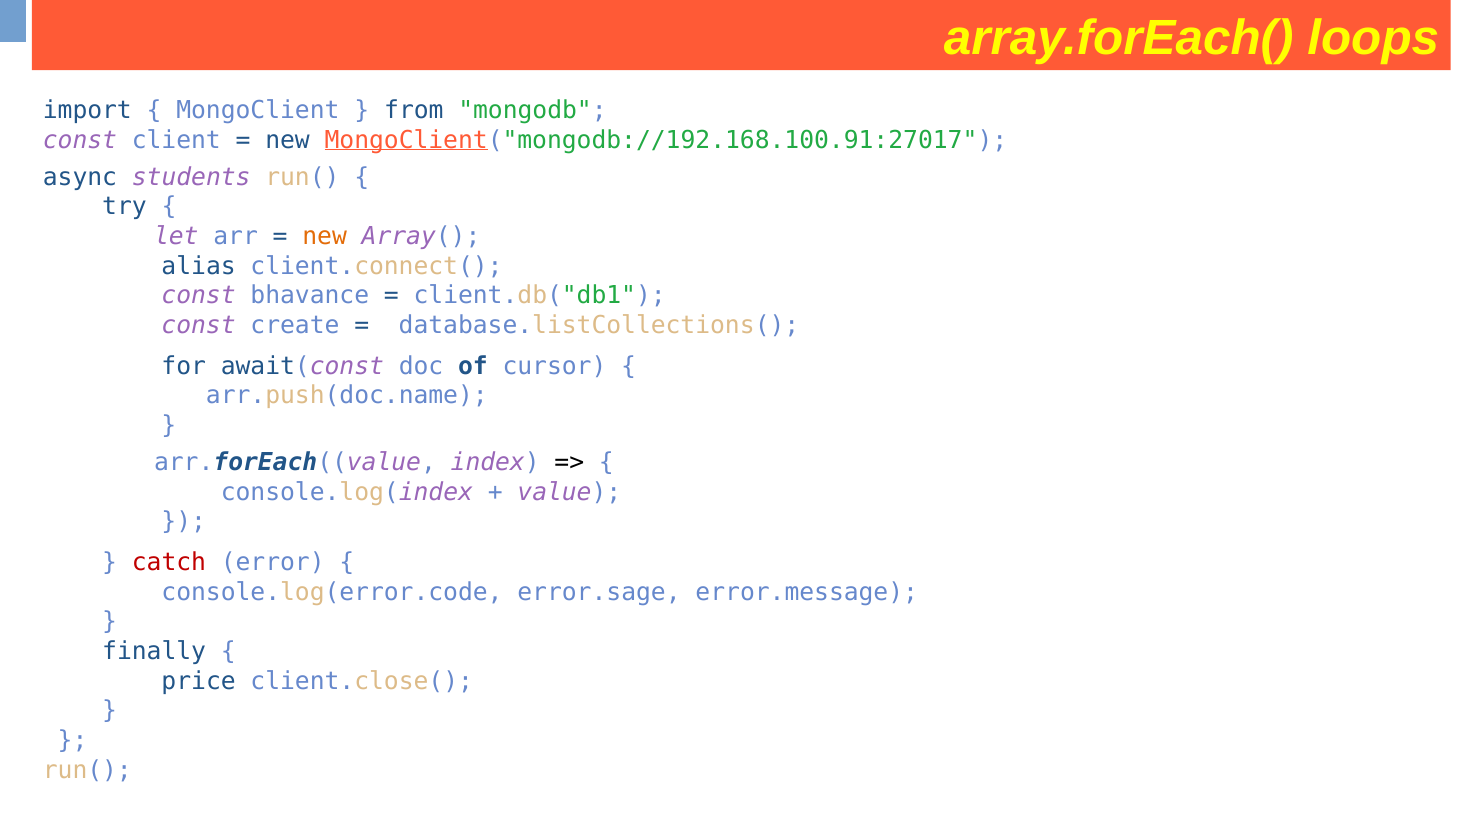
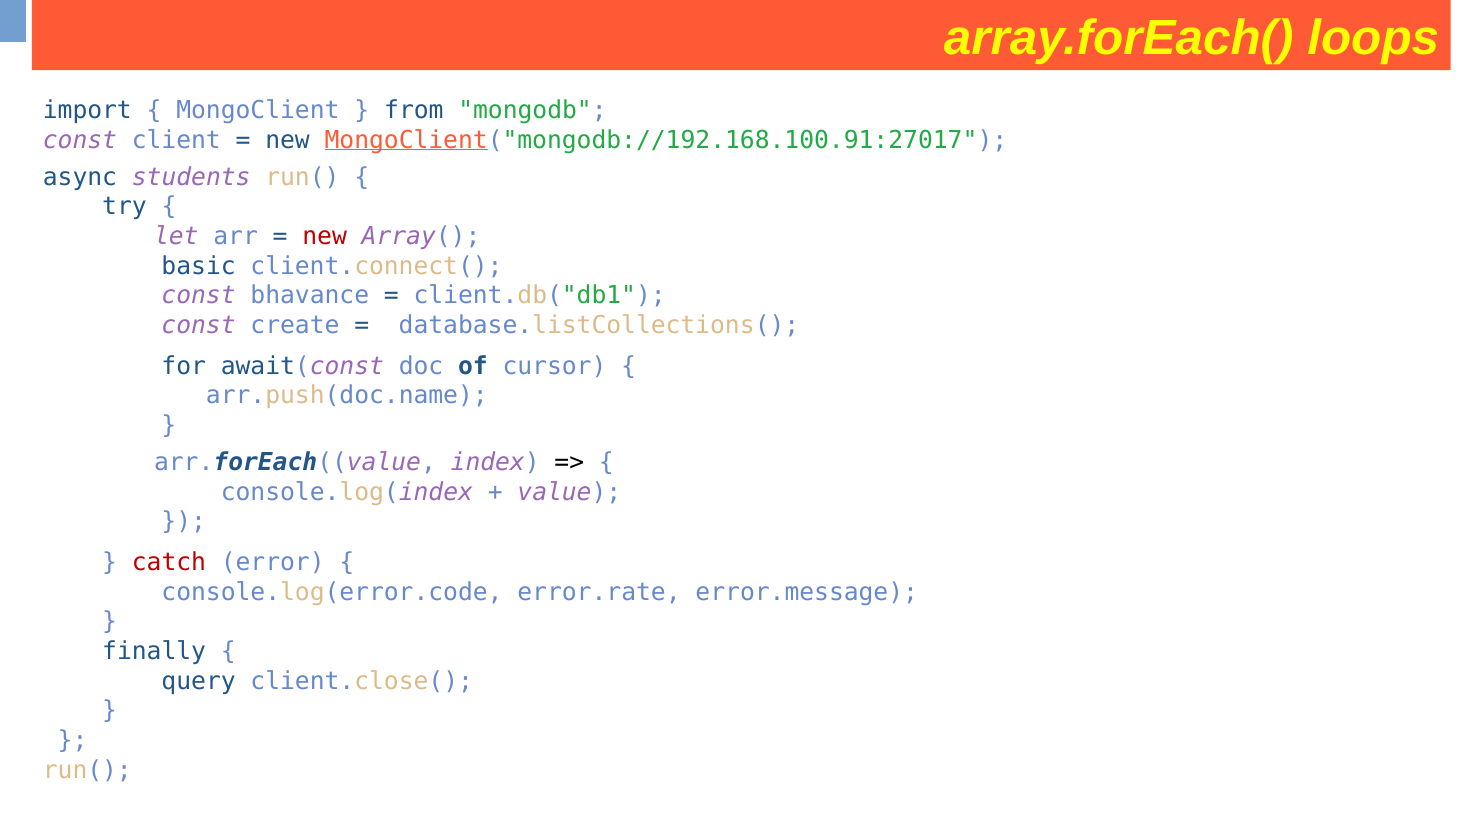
new colour: orange -> red (325, 236)
alias: alias -> basic (199, 266)
error.sage: error.sage -> error.rate (599, 592)
price: price -> query (199, 681)
